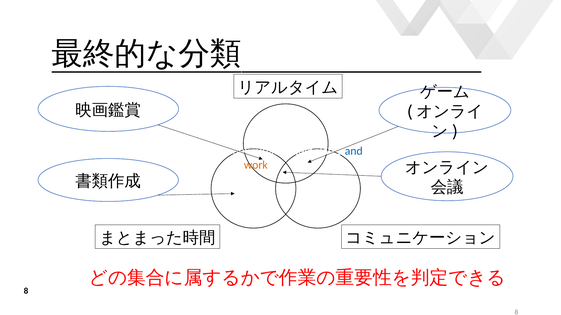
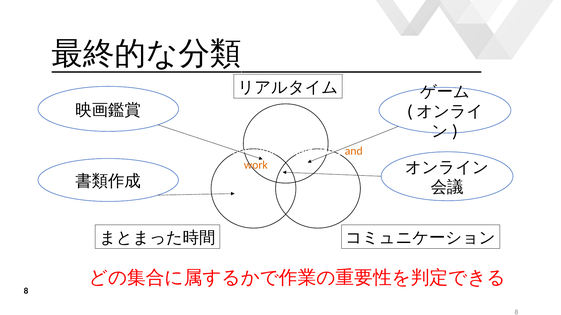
and colour: blue -> orange (354, 151)
